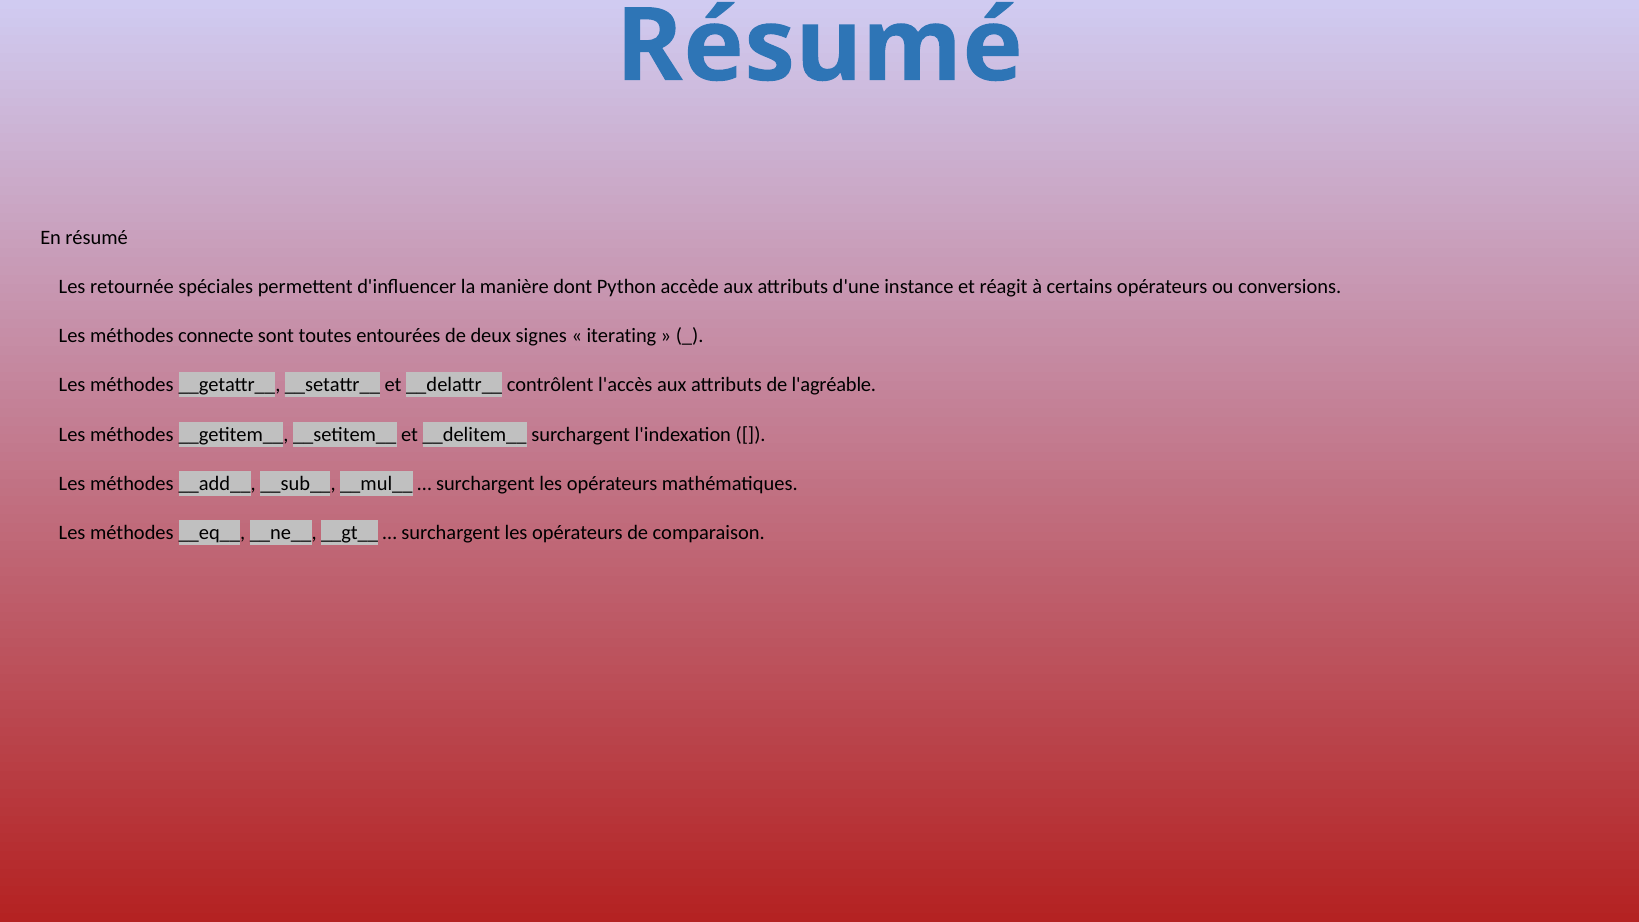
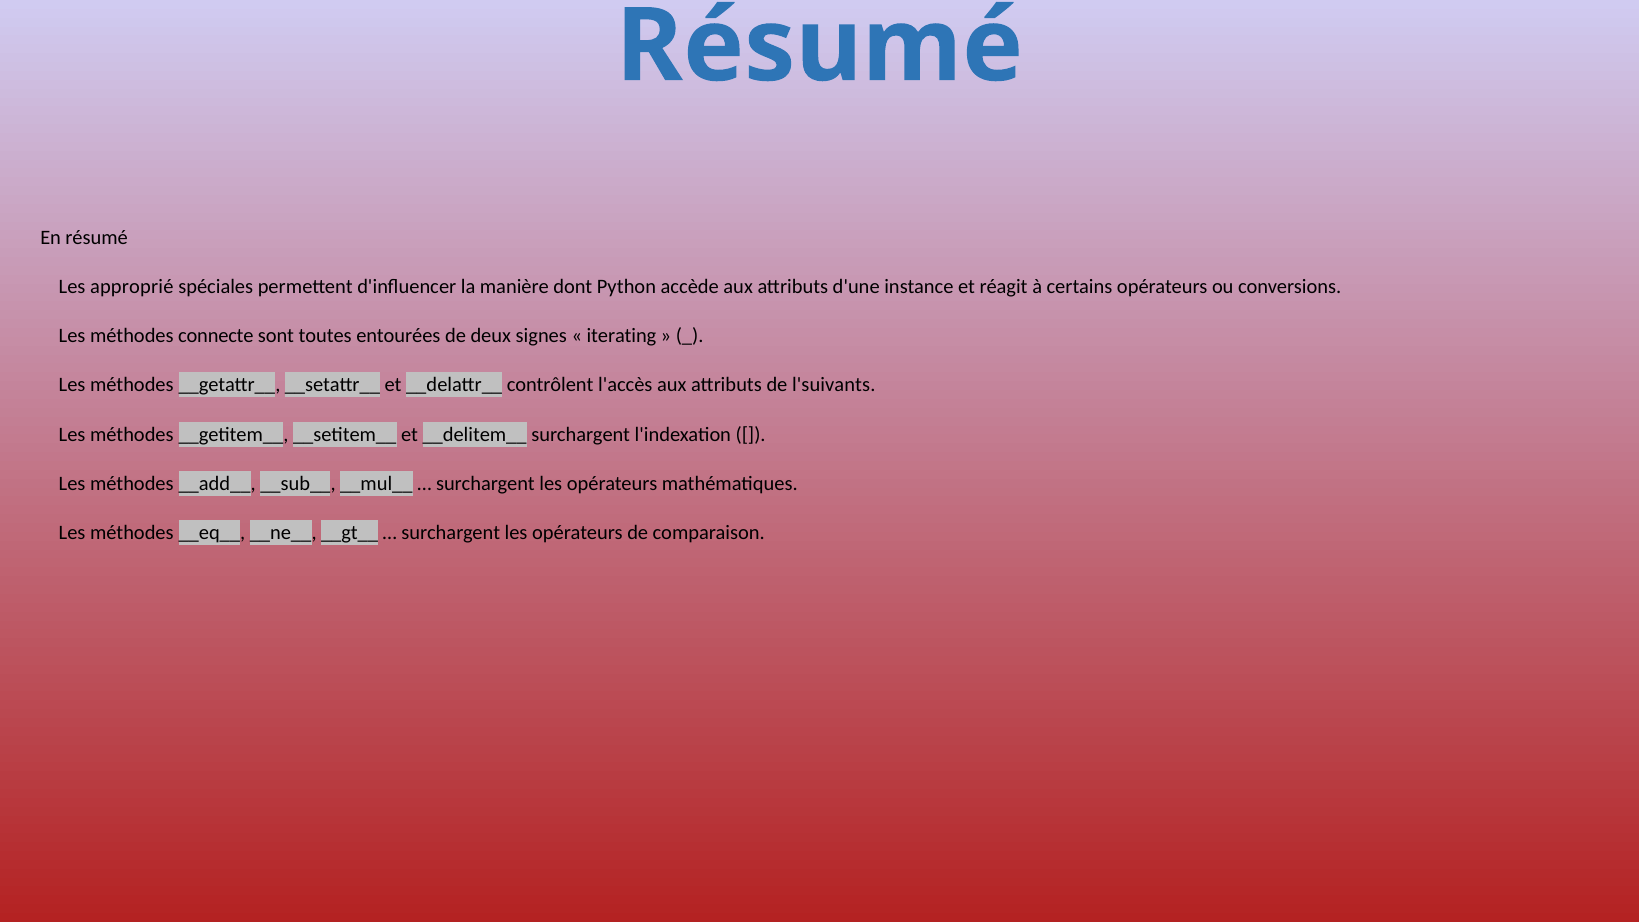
retournée: retournée -> approprié (132, 287)
l'agréable: l'agréable -> l'suivants (834, 385)
